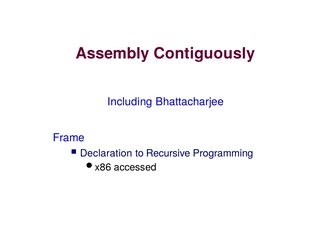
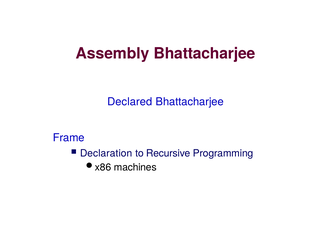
Assembly Contiguously: Contiguously -> Bhattacharjee (204, 54)
Including: Including -> Declared (130, 102)
accessed: accessed -> machines (135, 167)
